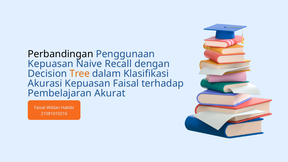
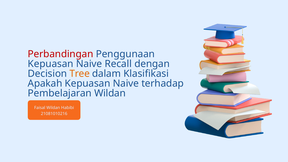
Perbandingan colour: black -> red (61, 54)
Akurasi: Akurasi -> Apakah (45, 84)
Faisal: Faisal -> Naive (126, 84)
Pembelajaran Akurat: Akurat -> Wildan (110, 93)
